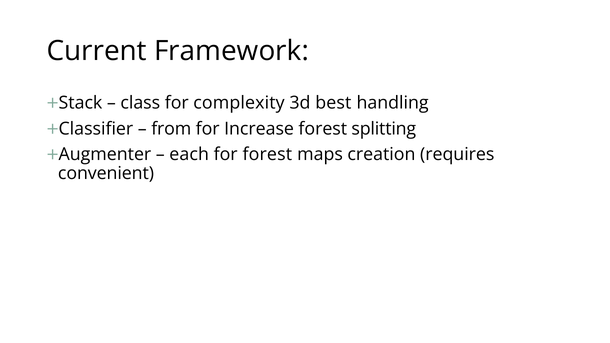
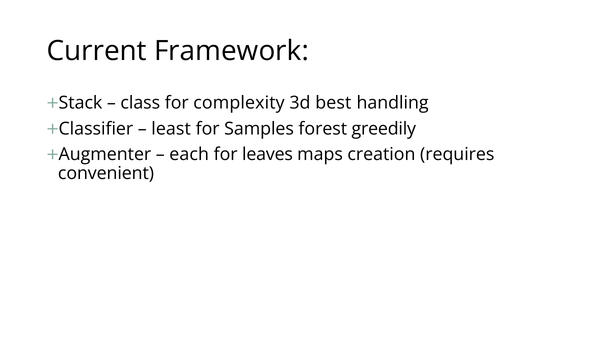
from: from -> least (171, 129)
Increase: Increase -> Samples (259, 129)
splitting: splitting -> greedily (384, 129)
for forest: forest -> leaves (268, 154)
